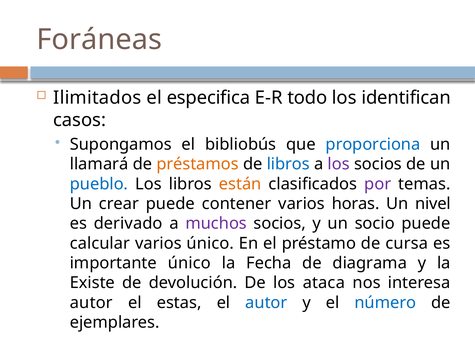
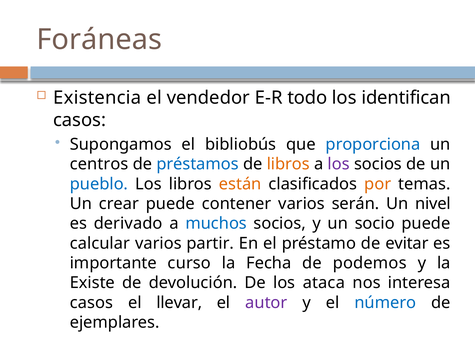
Ilimitados: Ilimitados -> Existencia (97, 98)
especifica: especifica -> vendedor (208, 98)
llamará: llamará -> centros (99, 164)
préstamos colour: orange -> blue (198, 164)
libros colour: blue -> orange (288, 164)
por colour: purple -> orange (378, 184)
horas: horas -> serán (356, 204)
muchos colour: purple -> blue (216, 224)
varios único: único -> partir (210, 243)
cursa: cursa -> evitar (407, 243)
importante único: único -> curso (189, 263)
diagrama: diagrama -> podemos (370, 263)
autor: autor -> casos (91, 303)
estas: estas -> llevar (179, 303)
autor colour: blue -> purple (266, 303)
